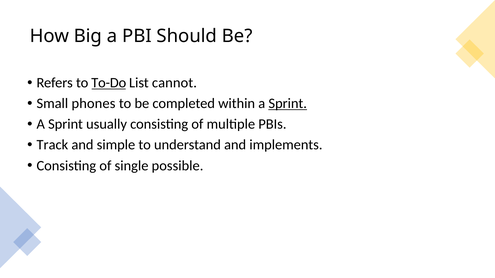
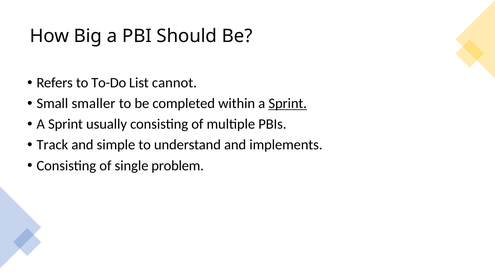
To-Do underline: present -> none (109, 83)
phones: phones -> smaller (93, 104)
possible: possible -> problem (178, 166)
